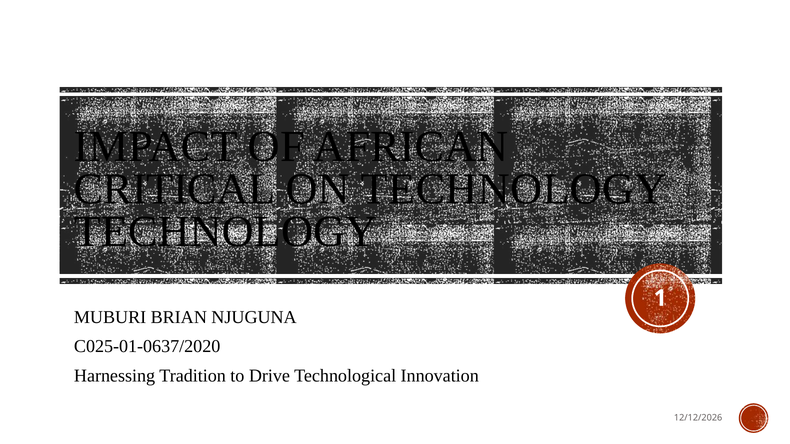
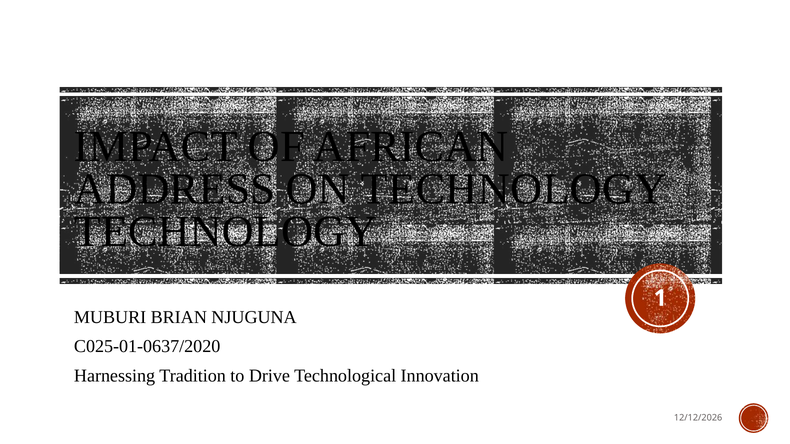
CRITICAL: CRITICAL -> ADDRESS (174, 189)
